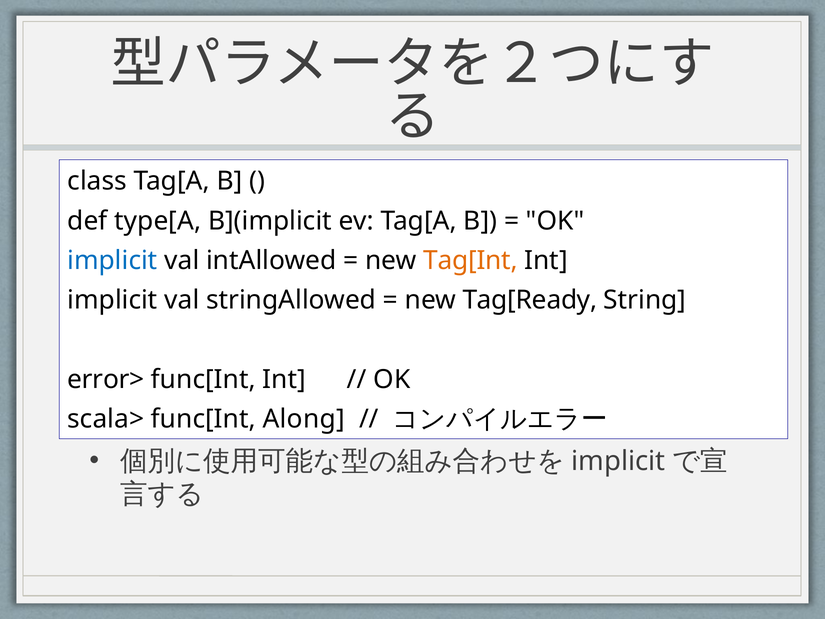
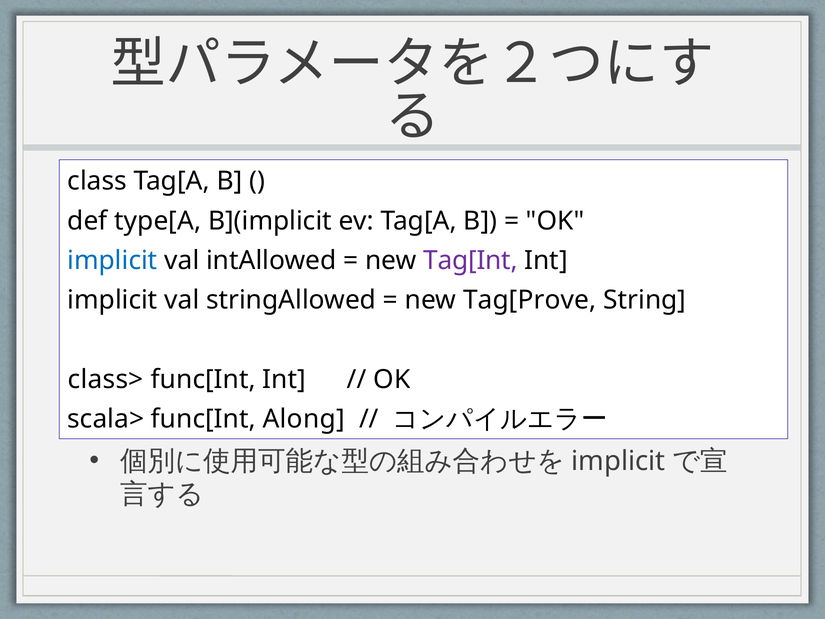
Tag[Int colour: orange -> purple (471, 260)
Tag[Ready: Tag[Ready -> Tag[Prove (530, 300)
error>: error> -> class> (106, 379)
